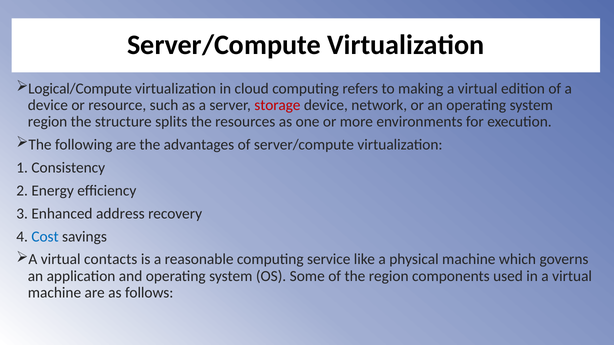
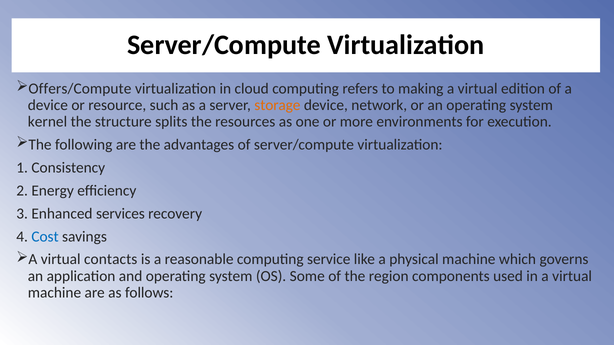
Logical/Compute: Logical/Compute -> Offers/Compute (80, 89)
storage colour: red -> orange (277, 105)
region: region -> kernel (47, 122)
address: address -> services (120, 214)
